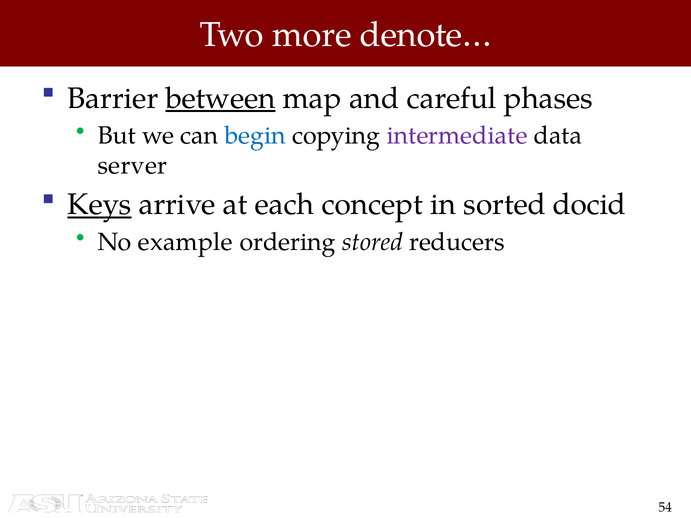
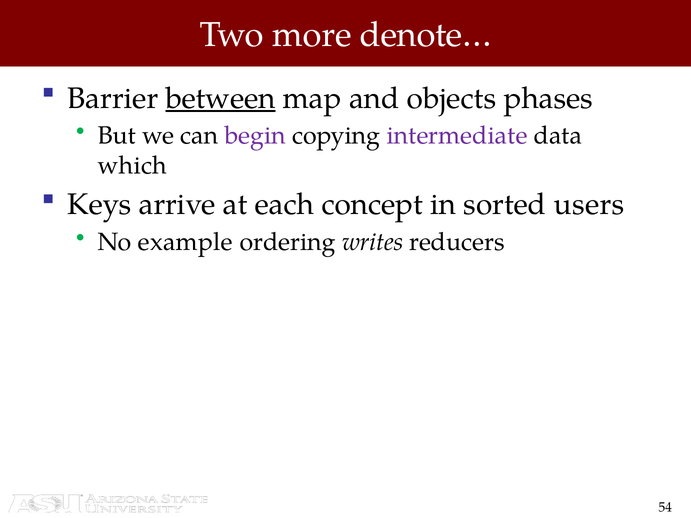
careful: careful -> objects (452, 98)
begin colour: blue -> purple (255, 136)
server: server -> which (132, 166)
Keys underline: present -> none (99, 205)
docid: docid -> users (589, 205)
stored: stored -> writes (373, 242)
